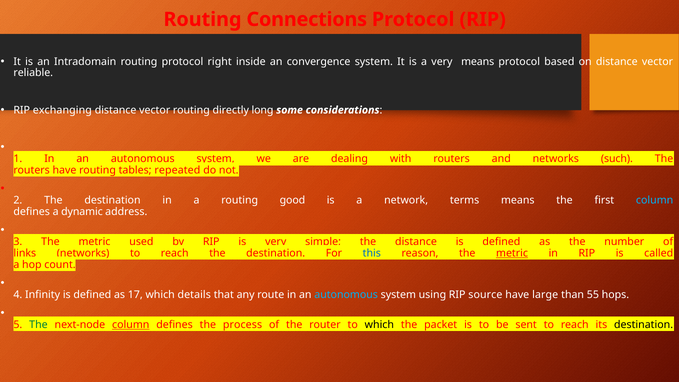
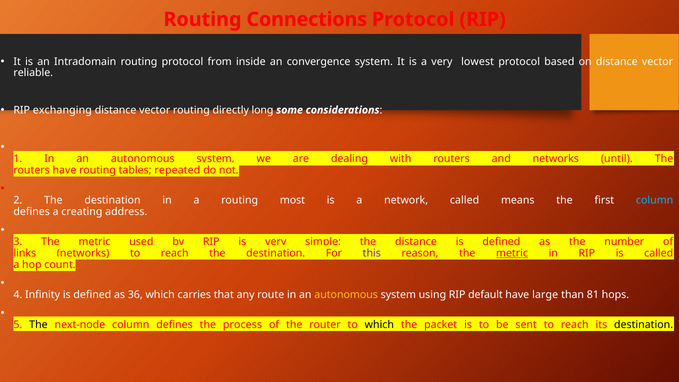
right: right -> from (220, 61)
very means: means -> lowest (478, 61)
such: such -> until (617, 159)
good: good -> most (292, 200)
network terms: terms -> called (465, 200)
dynamic: dynamic -> creating (82, 212)
this colour: blue -> purple (372, 253)
17: 17 -> 36 (135, 294)
details: details -> carries (194, 294)
autonomous colour: light blue -> yellow (346, 294)
source: source -> default (485, 294)
55: 55 -> 81 (593, 294)
The colour: green -> black (38, 325)
column underline: present -> none (131, 325)
